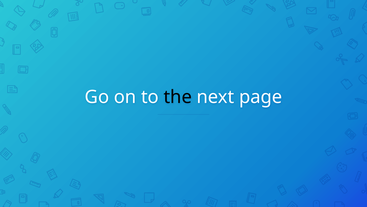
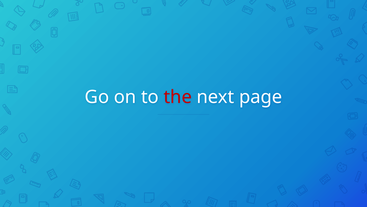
the colour: black -> red (178, 97)
